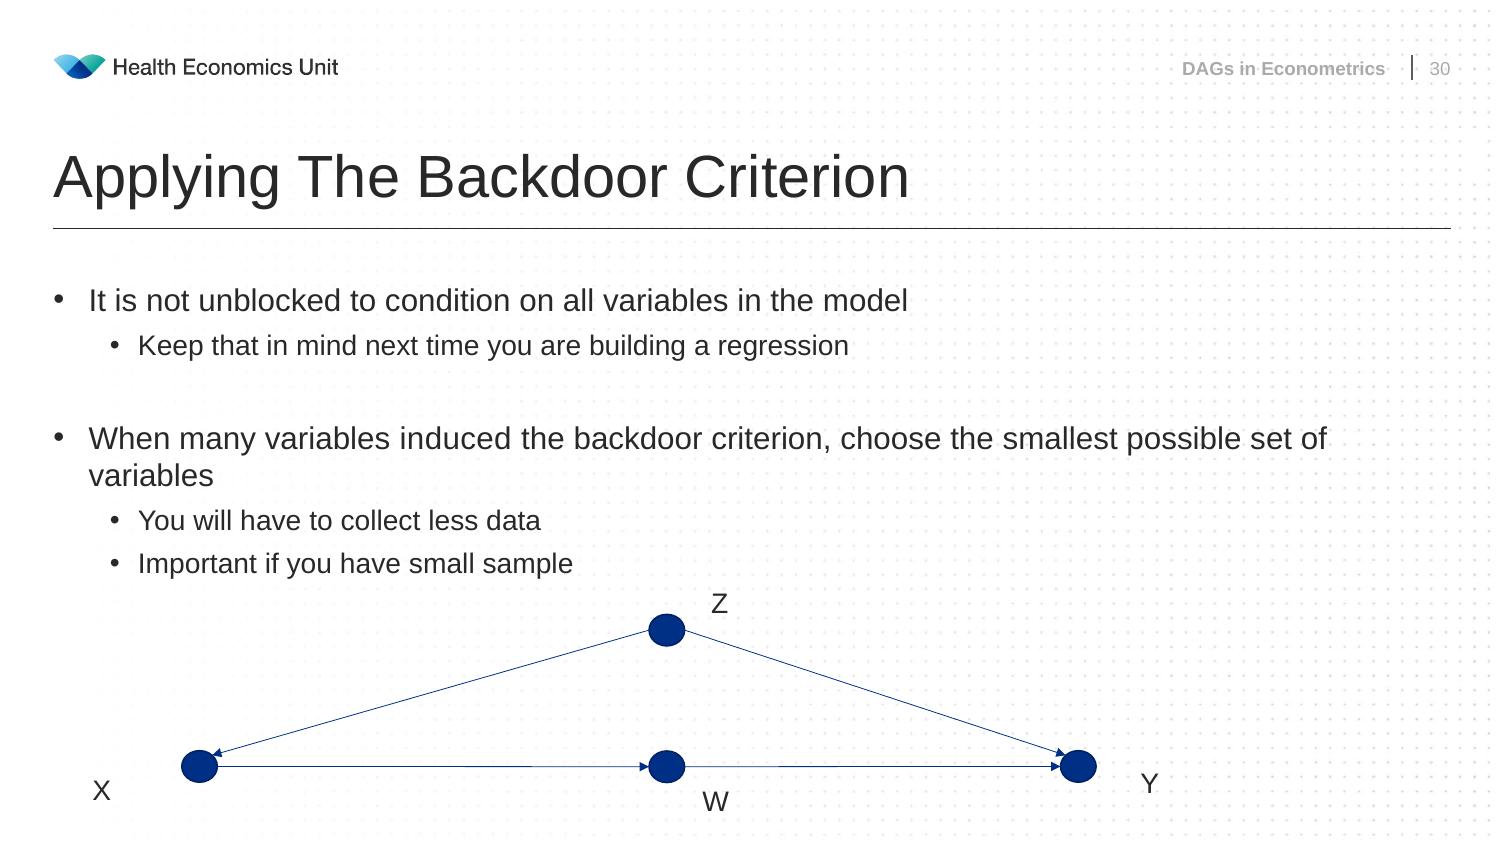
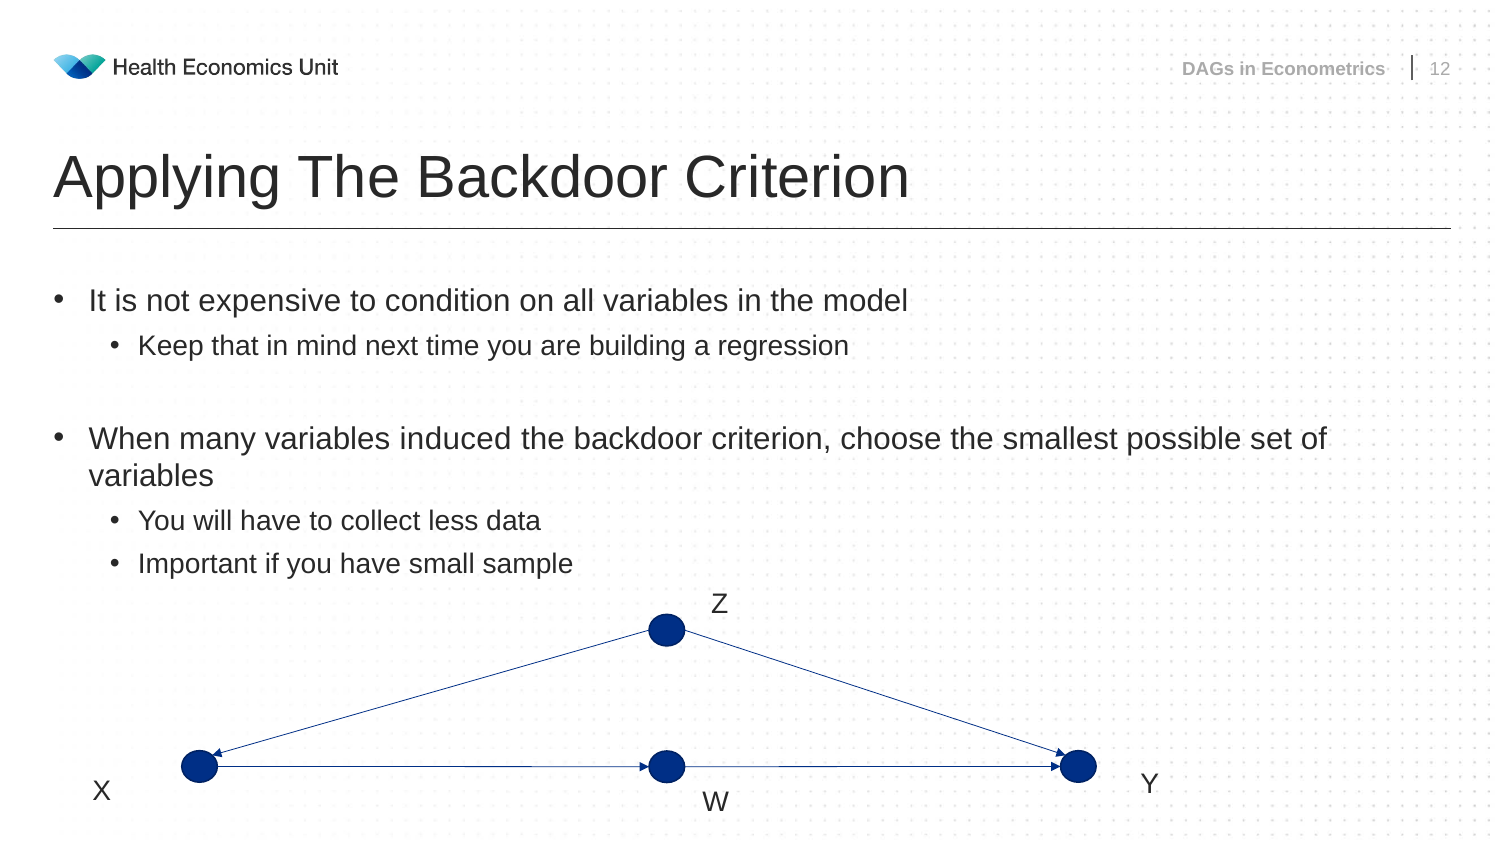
30: 30 -> 12 (1440, 69)
unblocked: unblocked -> expensive (270, 302)
